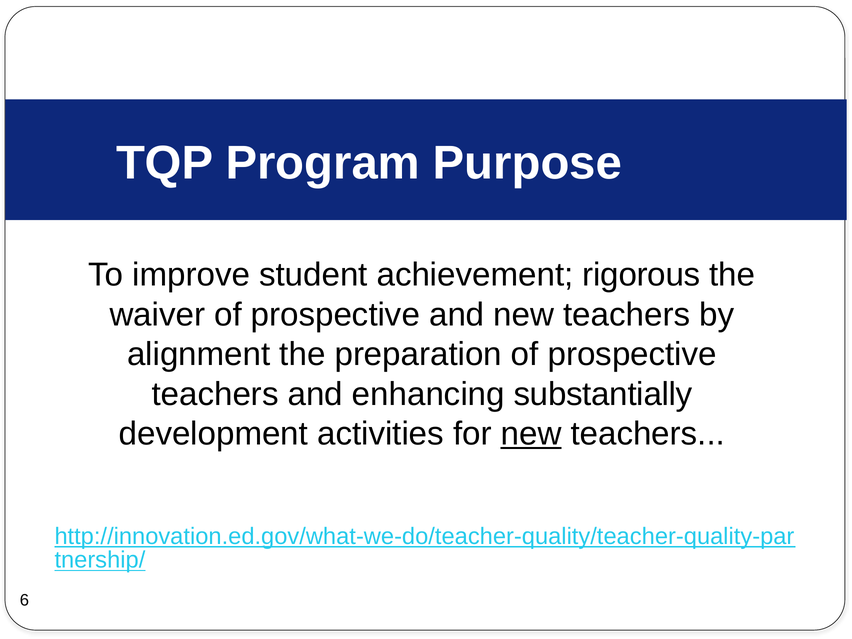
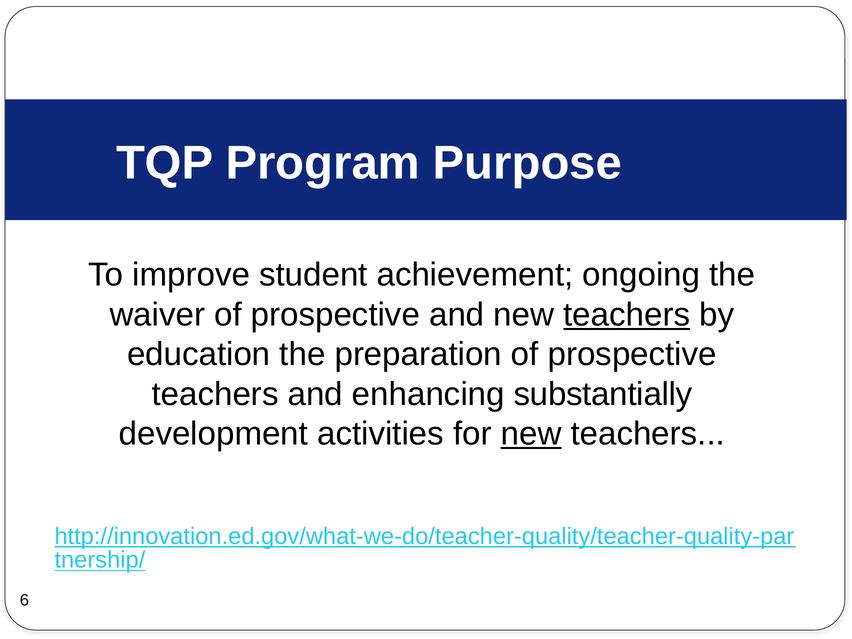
rigorous: rigorous -> ongoing (641, 275)
teachers underline: none -> present (627, 315)
alignment: alignment -> education (199, 354)
